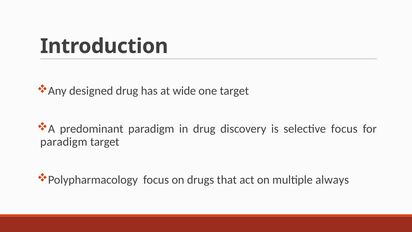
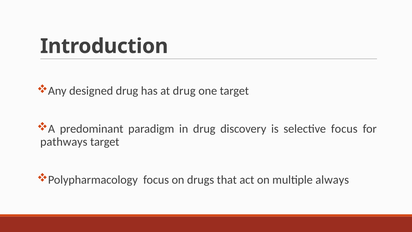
at wide: wide -> drug (184, 91)
paradigm: paradigm -> pathways (64, 142)
